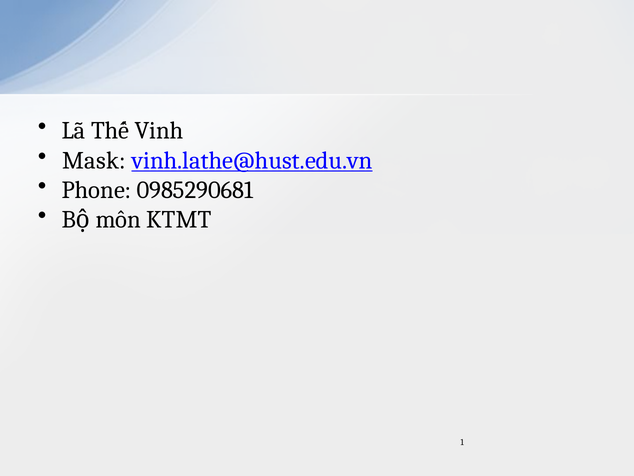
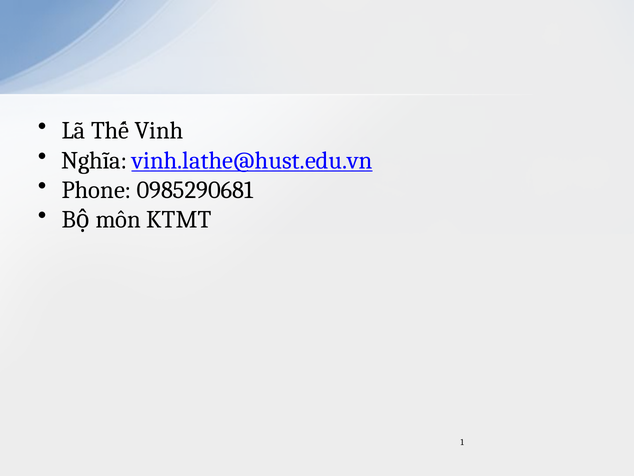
Mask: Mask -> Nghĩa (94, 160)
